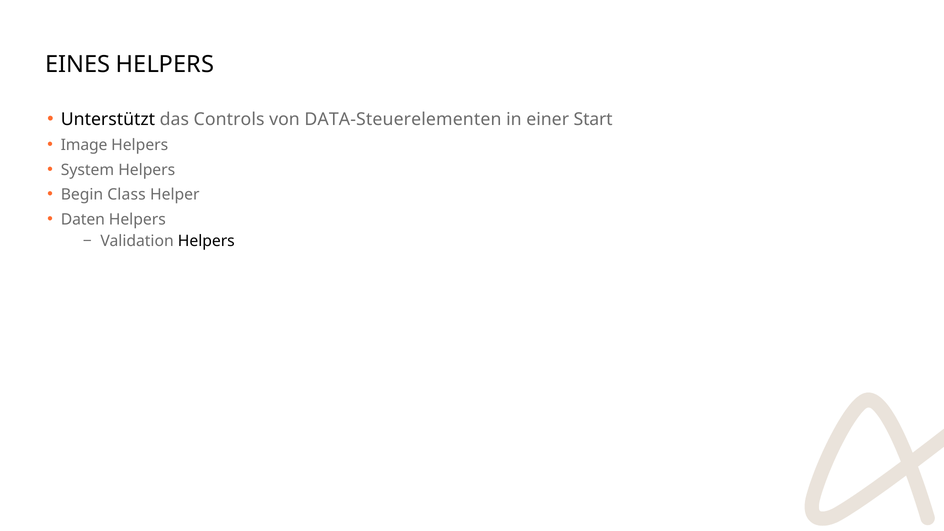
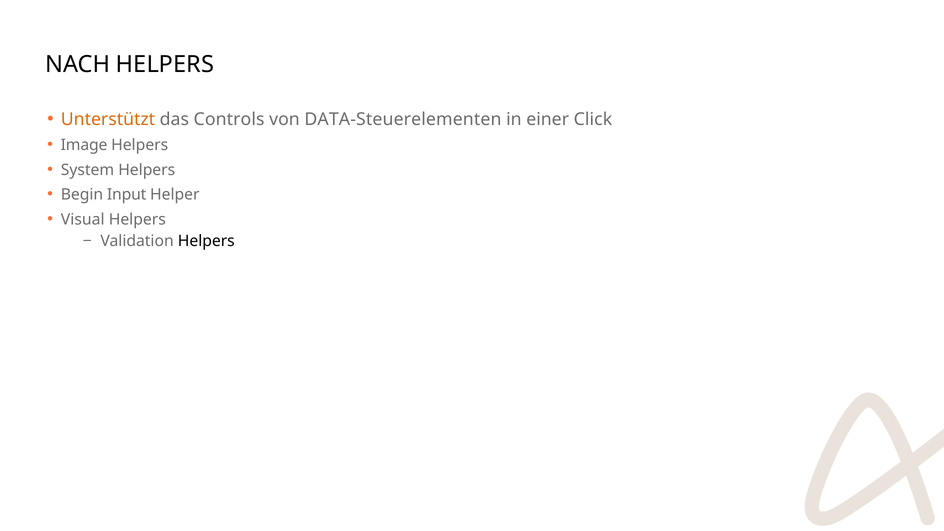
EINES: EINES -> NACH (78, 64)
Unterstützt colour: black -> orange (108, 119)
Start: Start -> Click (593, 119)
Class: Class -> Input (127, 195)
Daten: Daten -> Visual (83, 219)
